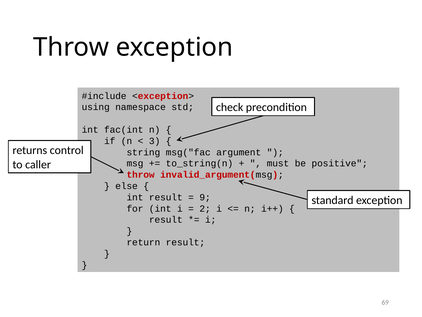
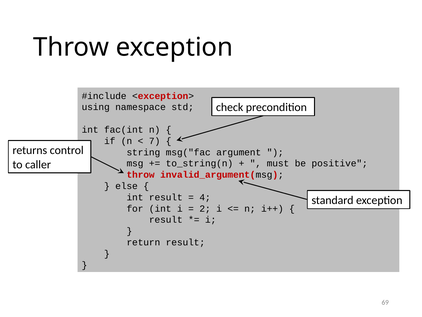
3: 3 -> 7 (155, 141)
9: 9 -> 4 (205, 197)
